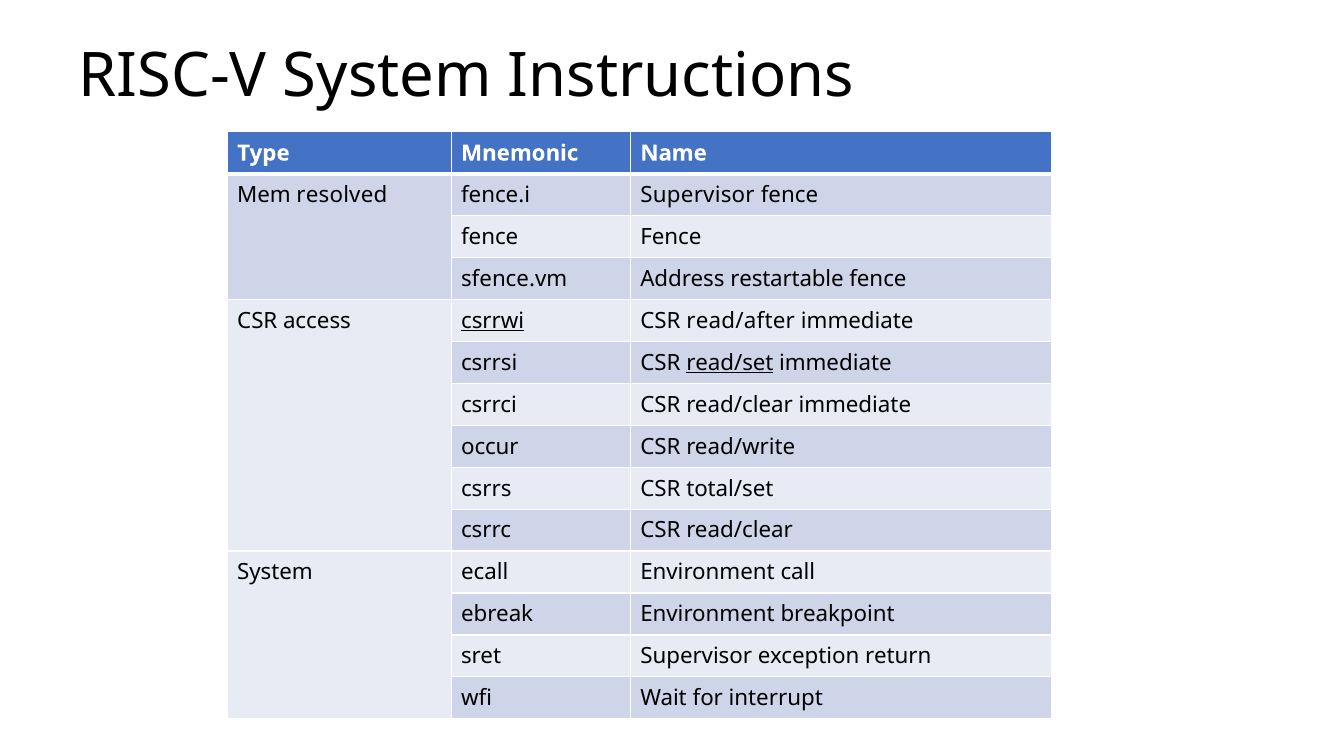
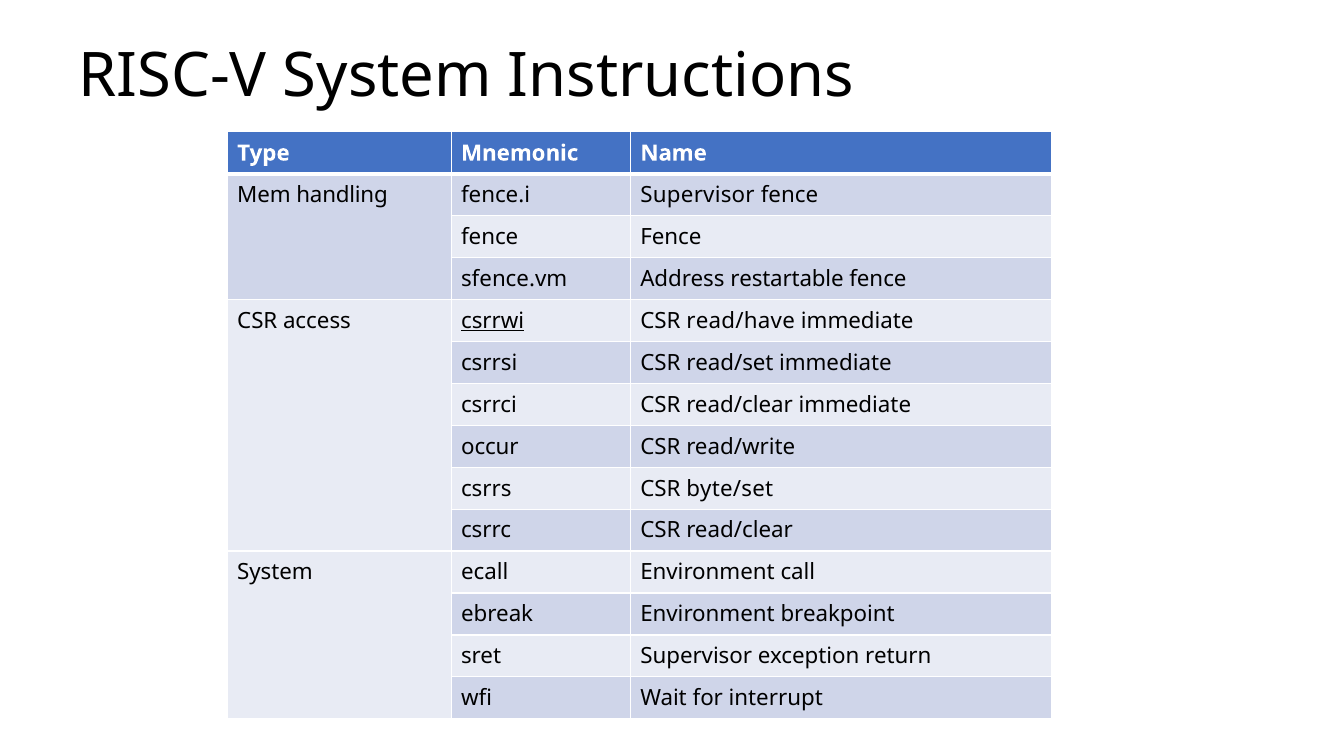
resolved: resolved -> handling (342, 195)
read/after: read/after -> read/have (741, 321)
read/set underline: present -> none (730, 363)
total/set: total/set -> byte/set (730, 489)
